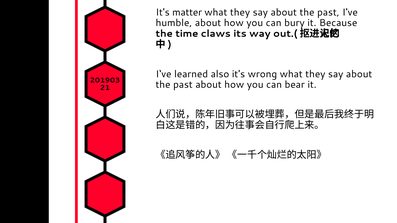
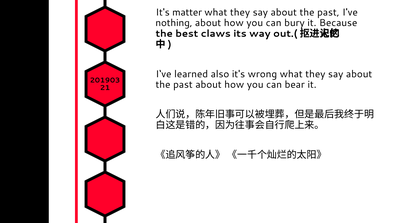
humble: humble -> nothing (174, 23)
time: time -> best (187, 34)
